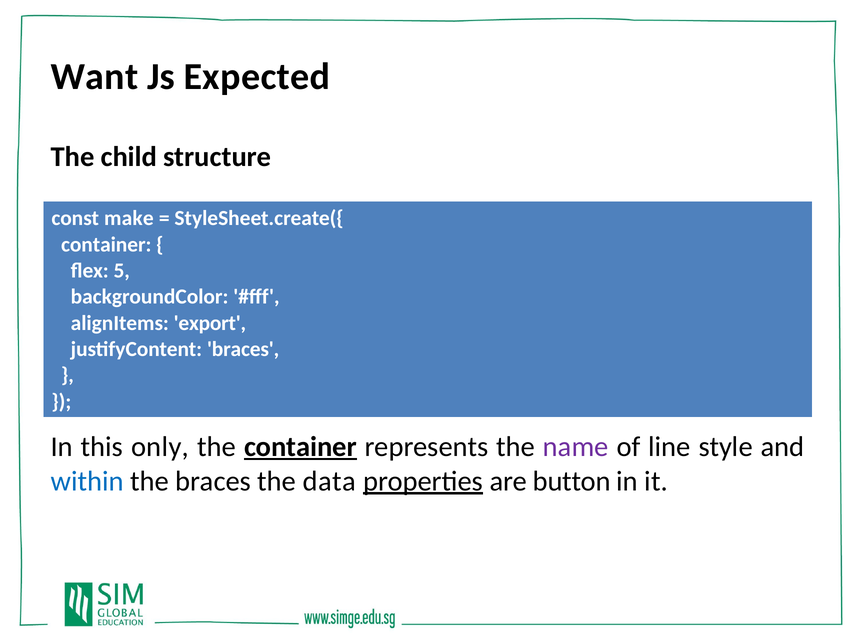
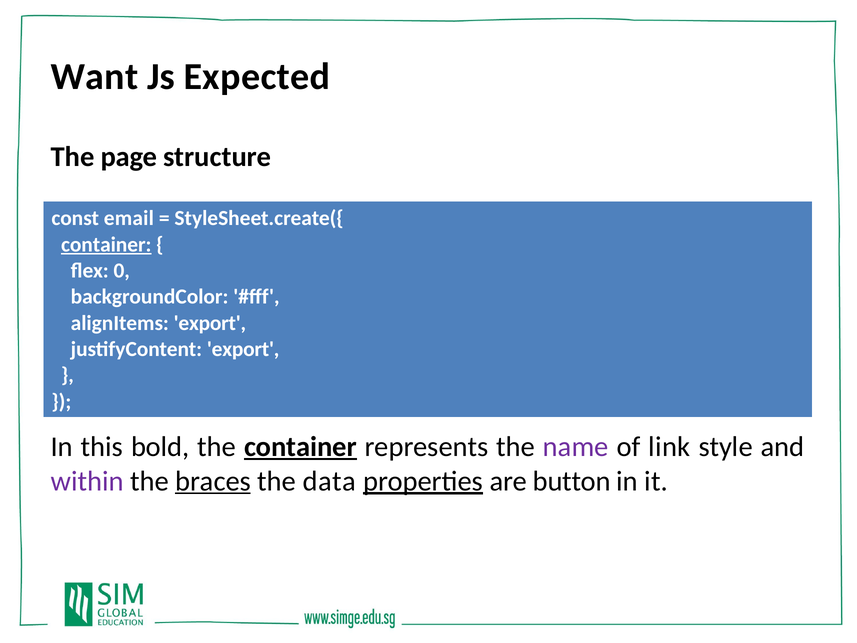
child: child -> page (129, 157)
make: make -> email (129, 218)
container underline: none -> present (106, 244)
5: 5 -> 0 (122, 271)
justifyContent braces: braces -> export (243, 349)
only: only -> bold (160, 447)
line: line -> link (669, 447)
within colour: blue -> purple (87, 481)
braces underline: none -> present (213, 481)
